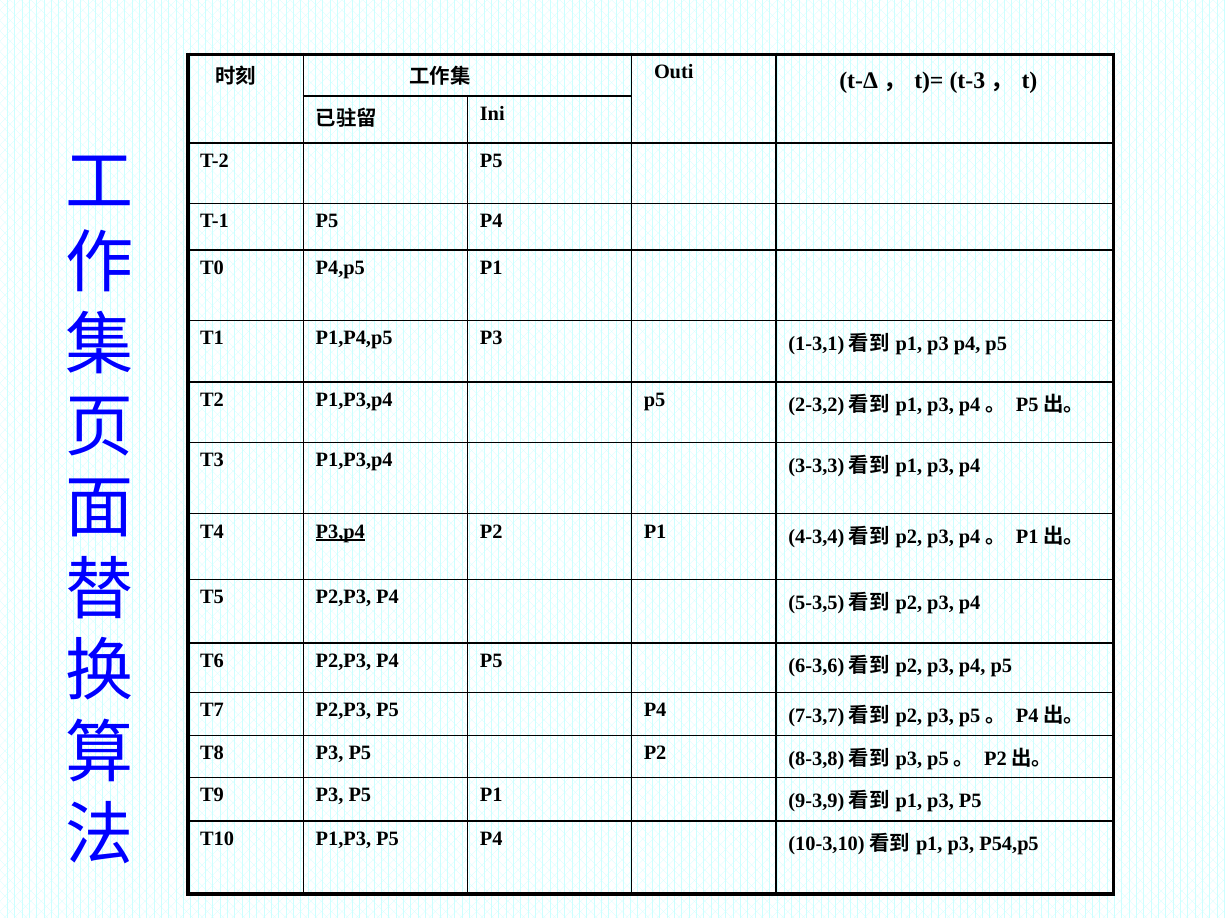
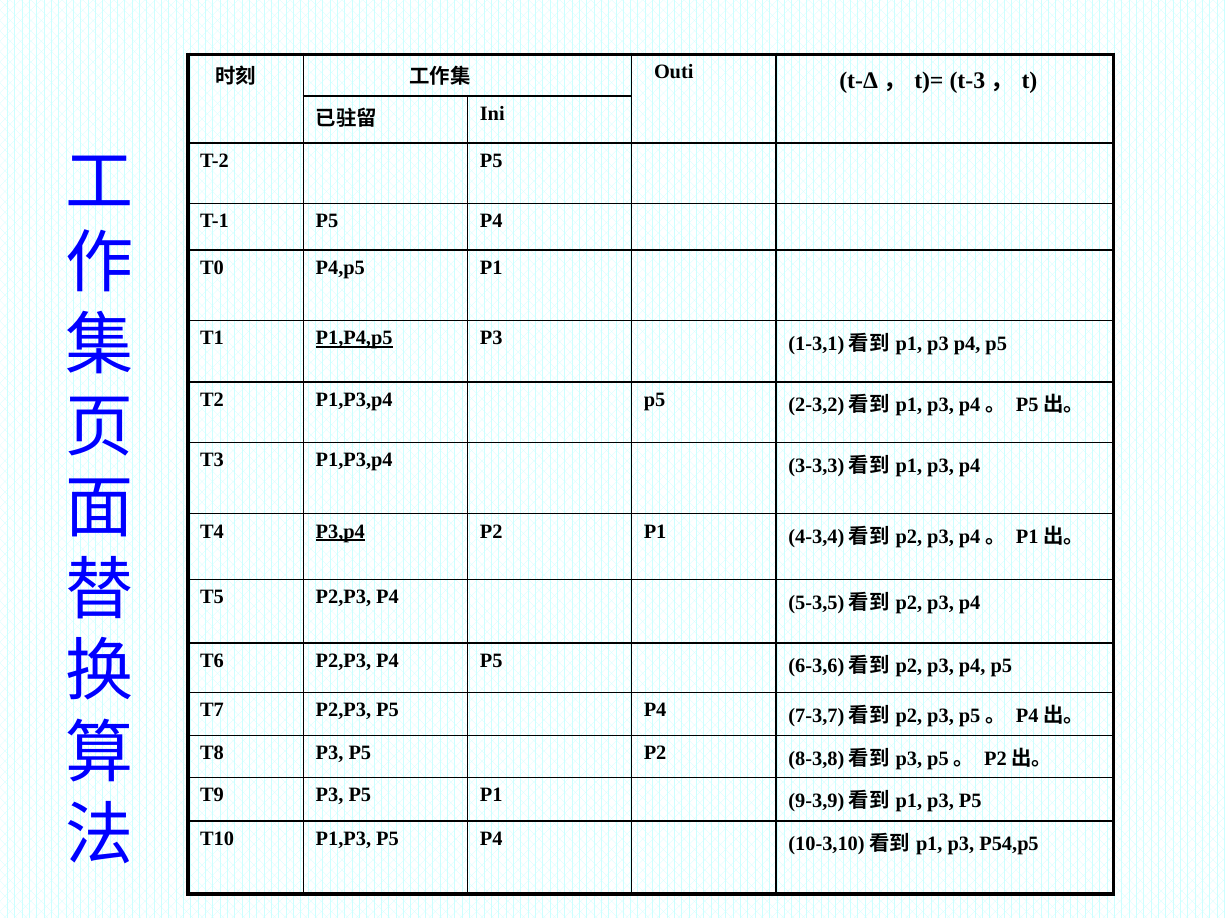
P1,P4,p5 underline: none -> present (354, 338)
